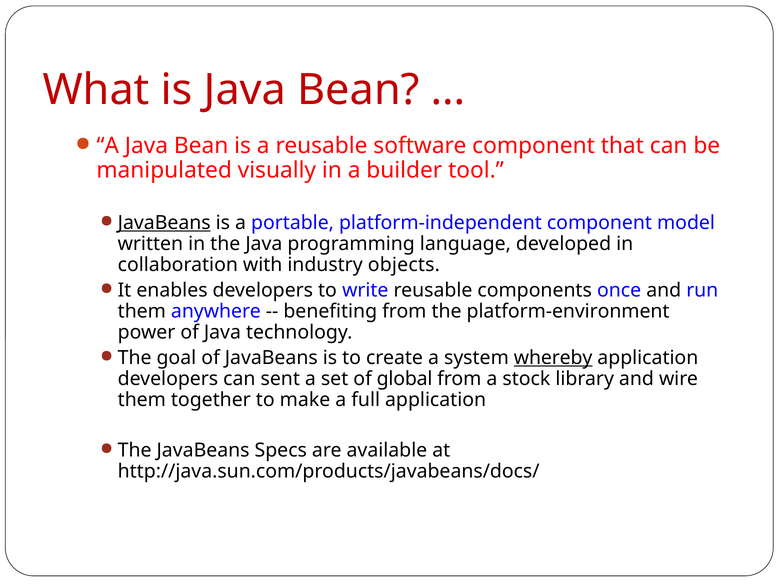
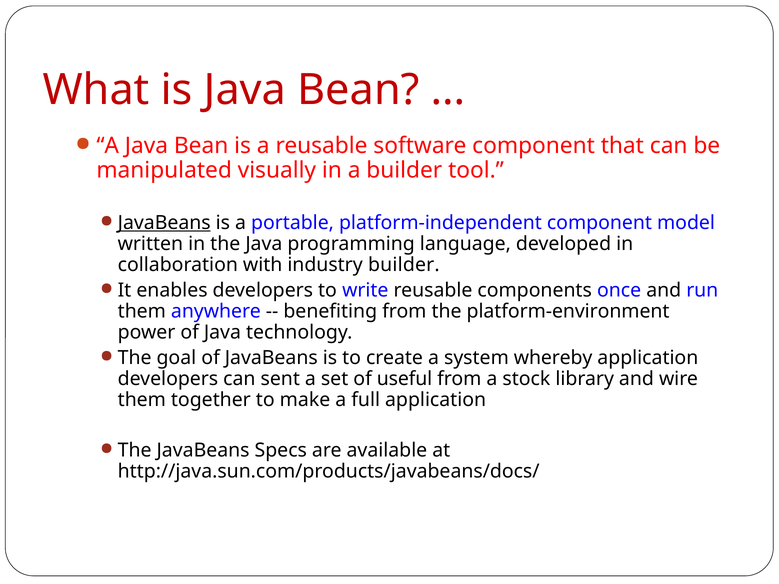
industry objects: objects -> builder (404, 265)
whereby underline: present -> none (553, 358)
global: global -> useful (405, 379)
